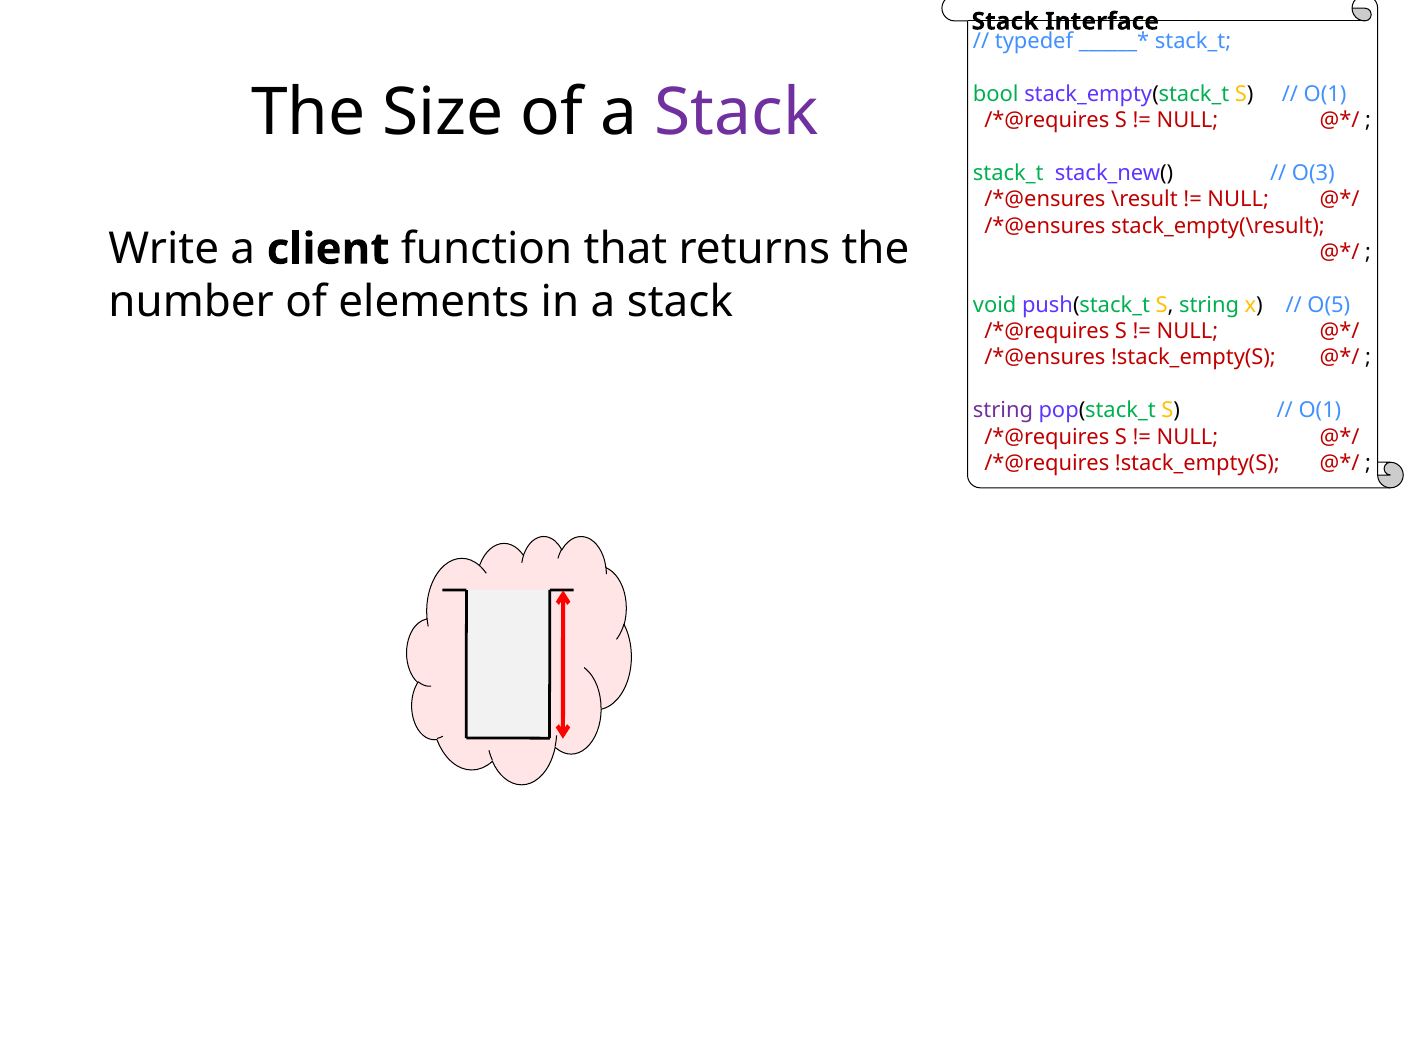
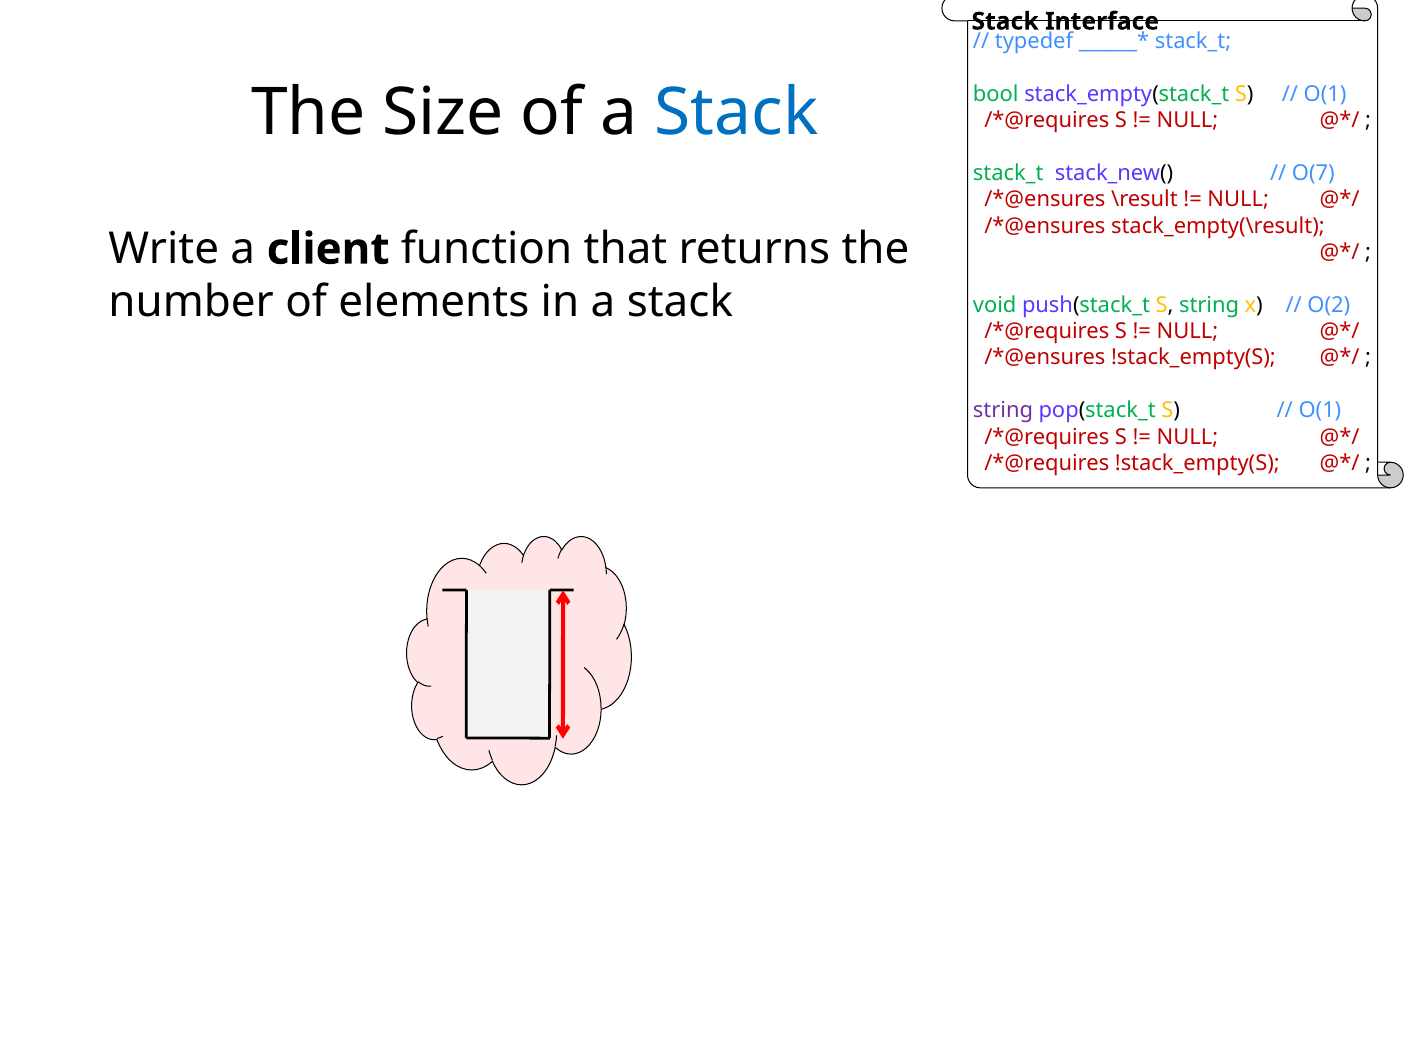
Stack colour: purple -> blue (736, 113)
O(3: O(3 -> O(7 (1313, 173)
O(5: O(5 -> O(2 (1329, 305)
